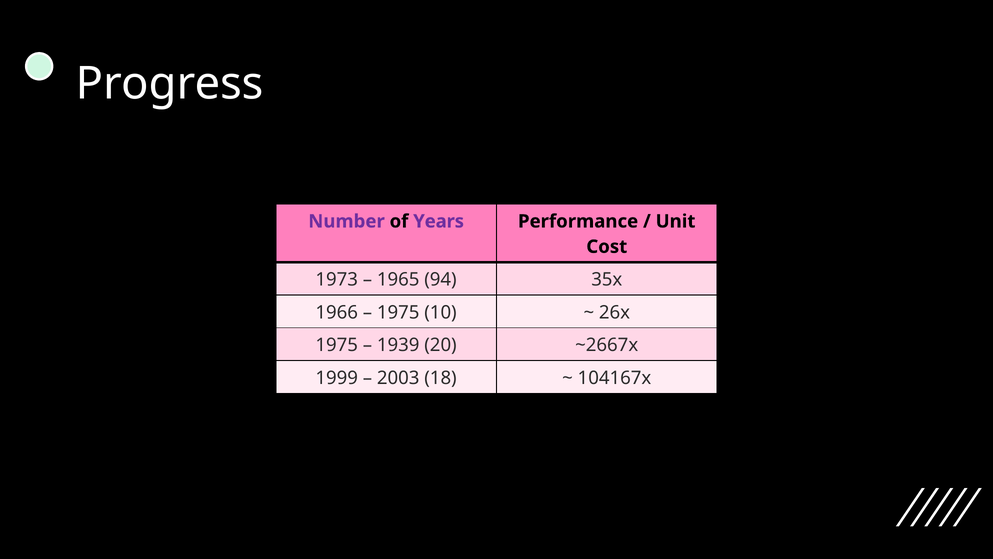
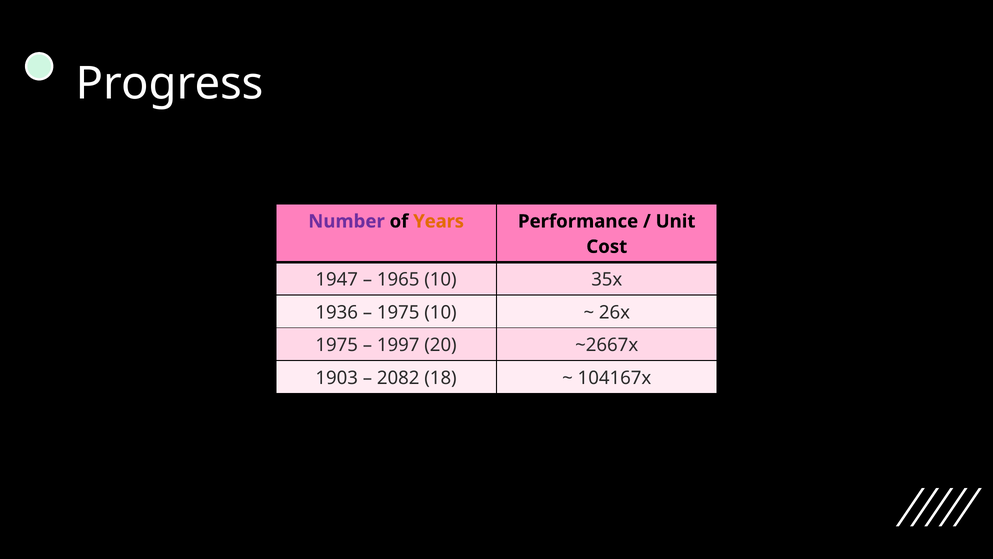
Years colour: purple -> orange (439, 221)
1973: 1973 -> 1947 (337, 279)
1965 94: 94 -> 10 (440, 279)
1966: 1966 -> 1936 (337, 312)
1939: 1939 -> 1997 (398, 345)
1999: 1999 -> 1903 (337, 378)
2003: 2003 -> 2082 (398, 378)
